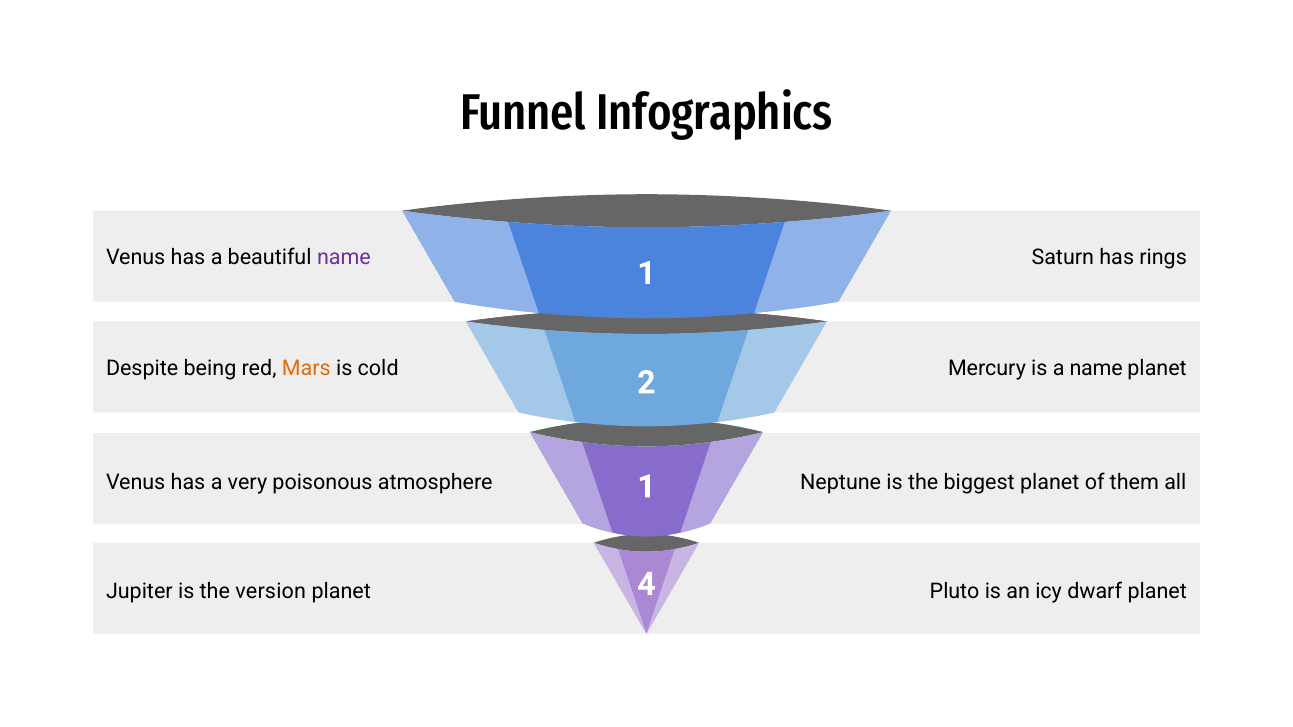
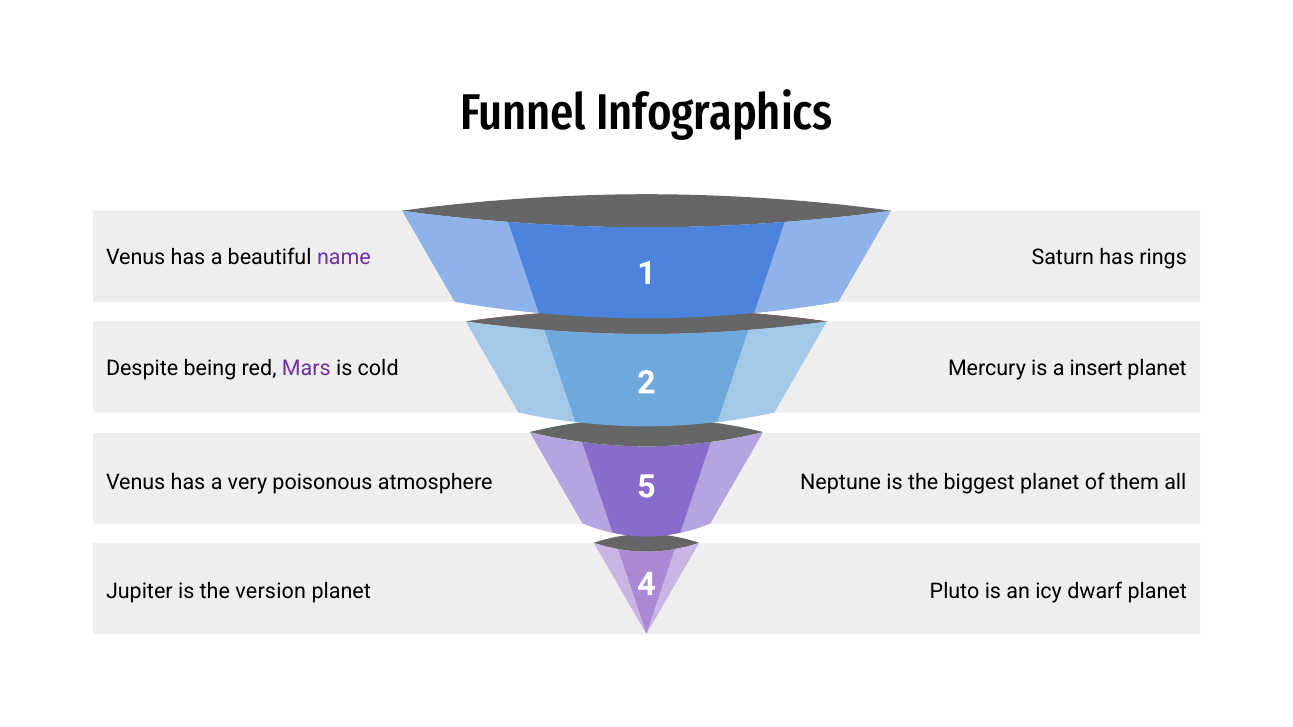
Mars colour: orange -> purple (306, 369)
a name: name -> insert (1096, 369)
atmosphere 1: 1 -> 5 (646, 487)
